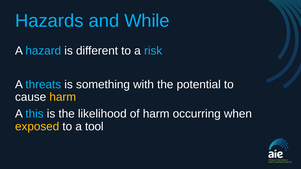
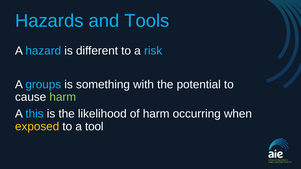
While: While -> Tools (147, 21)
threats: threats -> groups (43, 85)
harm colour: yellow -> light green (63, 97)
